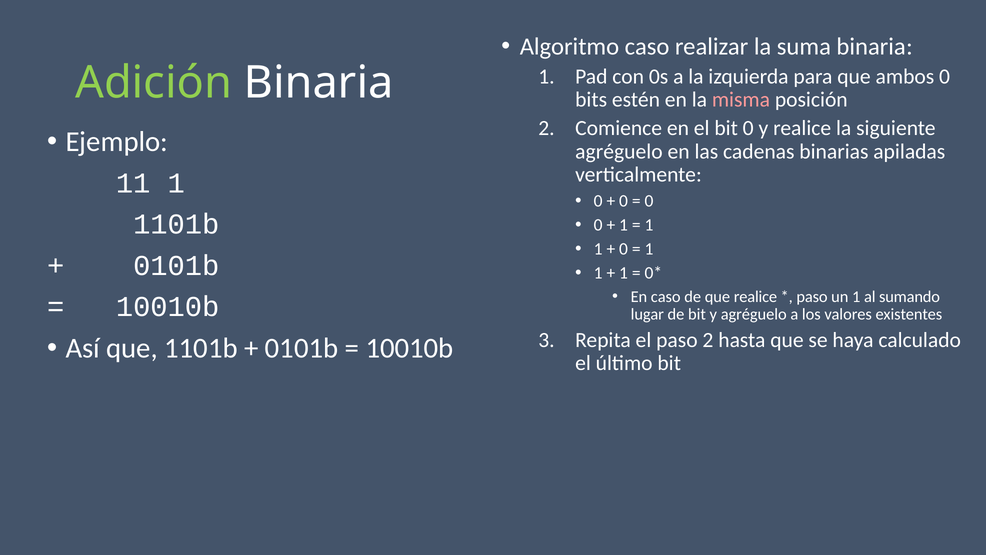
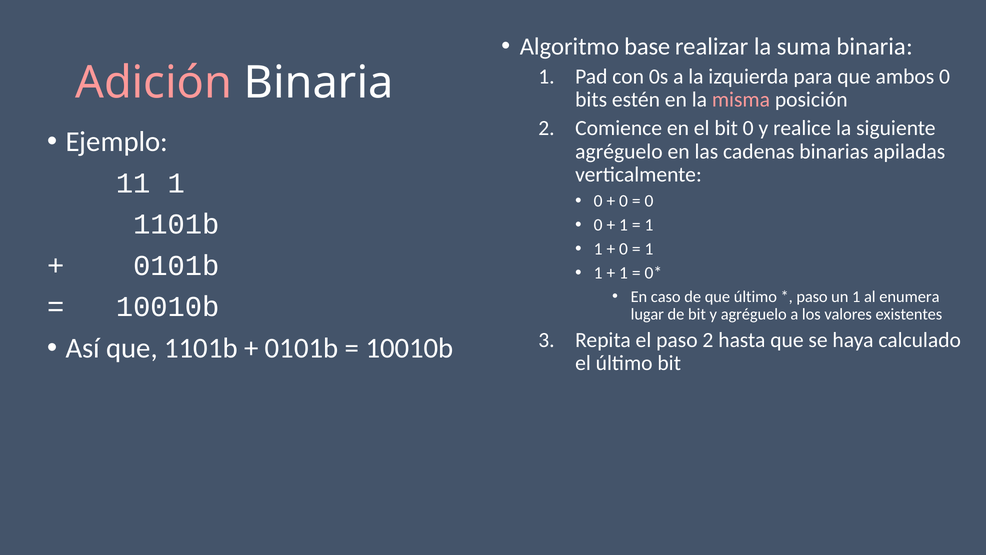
Algoritmo caso: caso -> base (647, 46)
Adición colour: light green -> pink (154, 83)
que realice: realice -> último (755, 296)
sumando: sumando -> enumera (909, 296)
